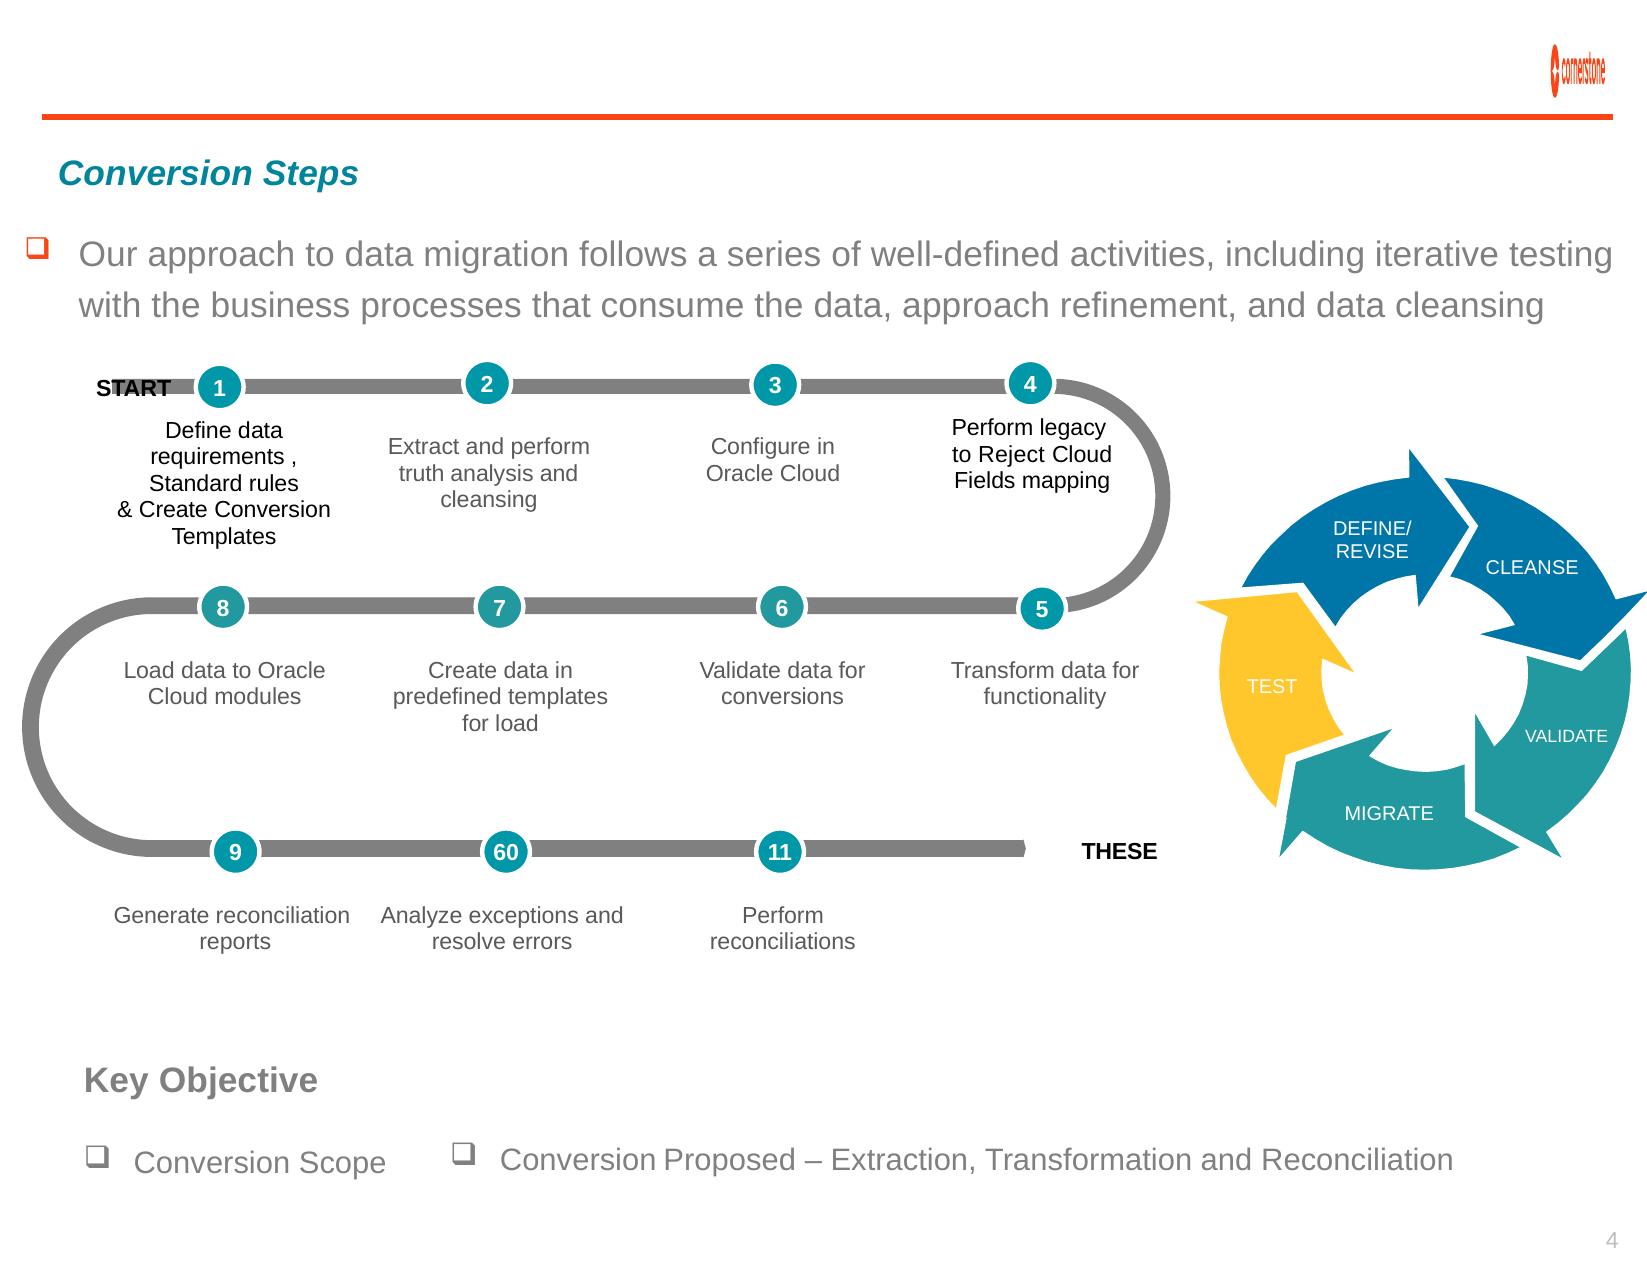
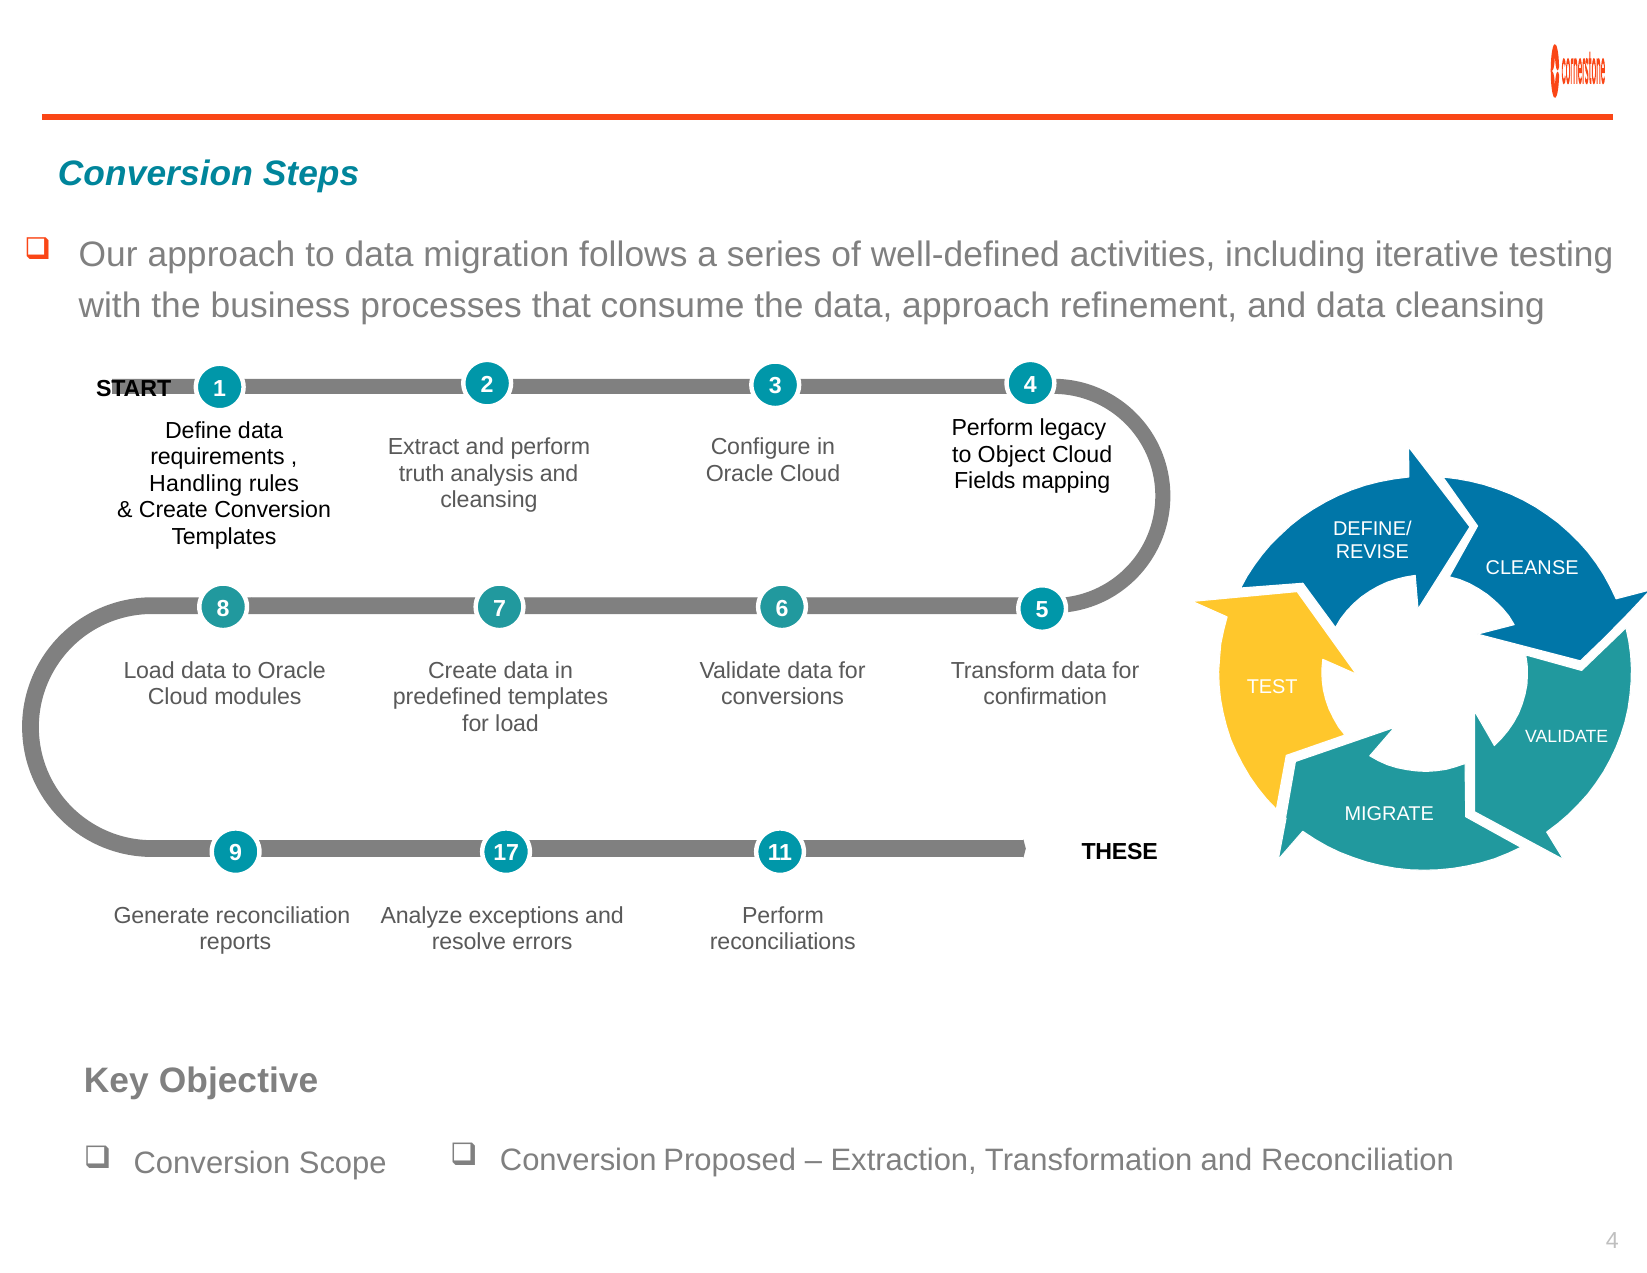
Reject: Reject -> Object (1012, 455)
Standard: Standard -> Handling (196, 483)
functionality: functionality -> confirmation (1045, 697)
60: 60 -> 17 (506, 853)
